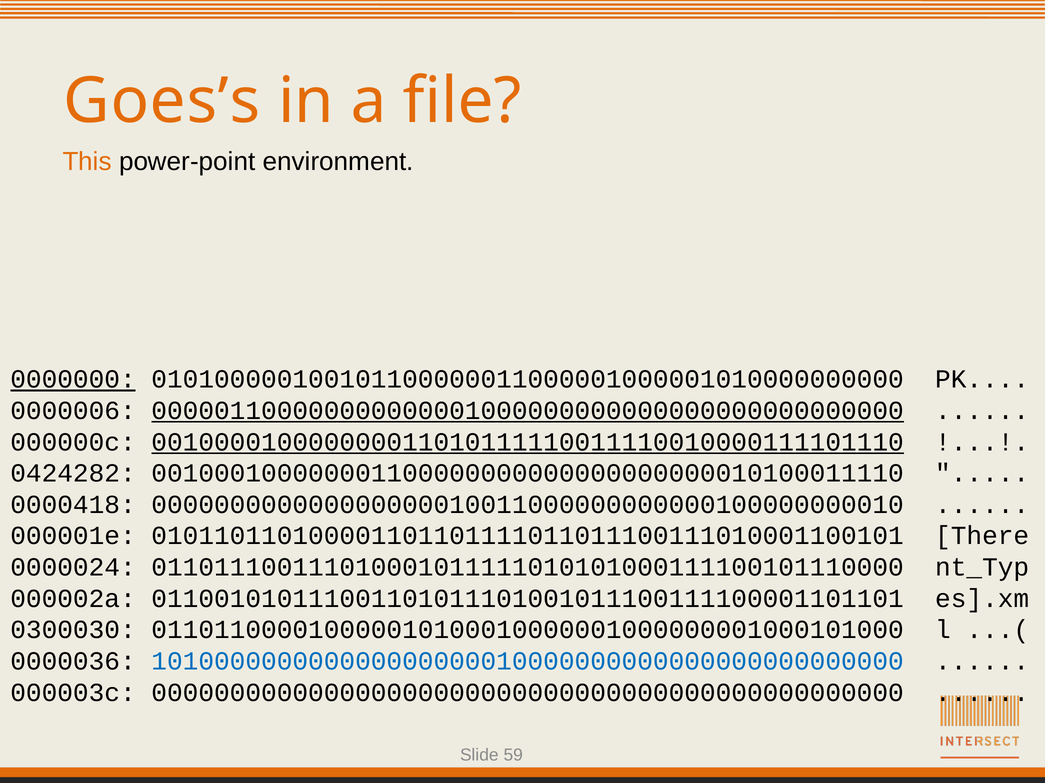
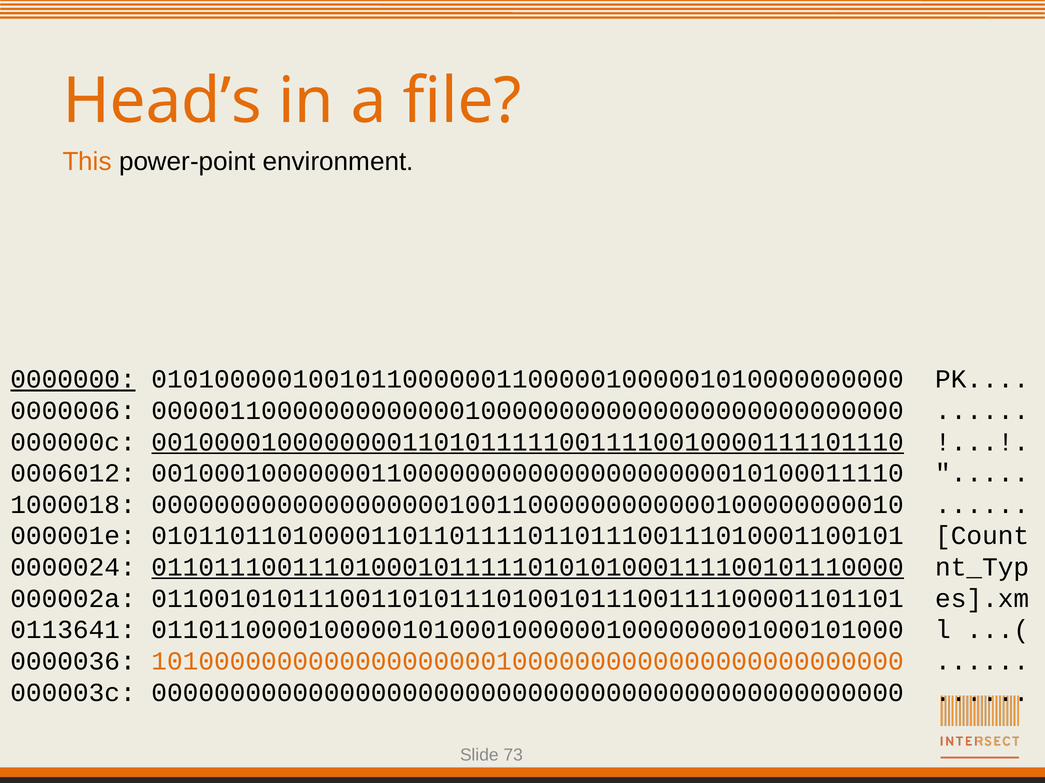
Goes’s: Goes’s -> Head’s (162, 101)
000001100000000000001000000000000000000000000000 underline: present -> none (528, 411)
0424282: 0424282 -> 0006012 (73, 474)
0000418: 0000418 -> 1000018 (73, 505)
There: There -> Count (982, 536)
011011100111010001011111010101000111100101110000 underline: none -> present (528, 568)
0300030: 0300030 -> 0113641 (73, 630)
101000000000000000000010000000000000000000000000 colour: blue -> orange (528, 662)
59: 59 -> 73 (513, 756)
